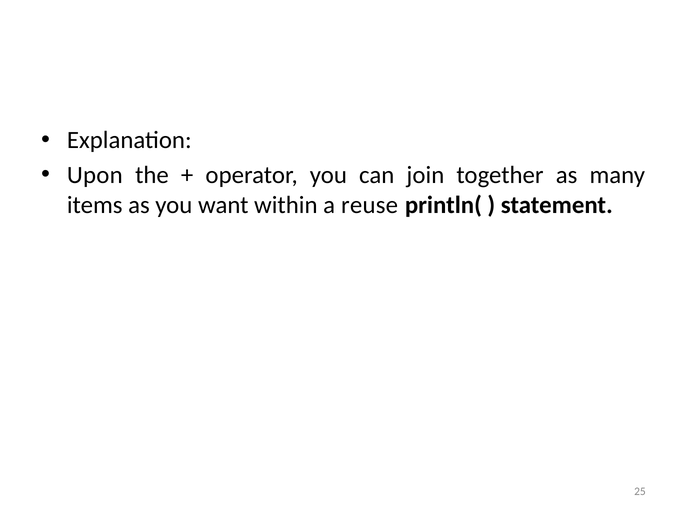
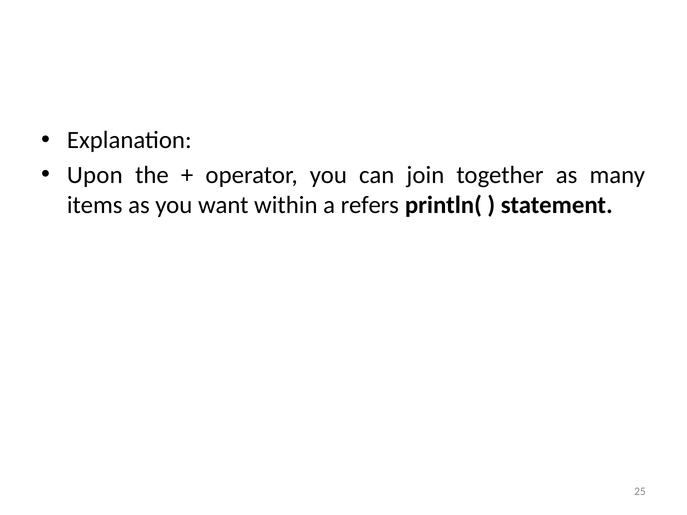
reuse: reuse -> refers (370, 205)
